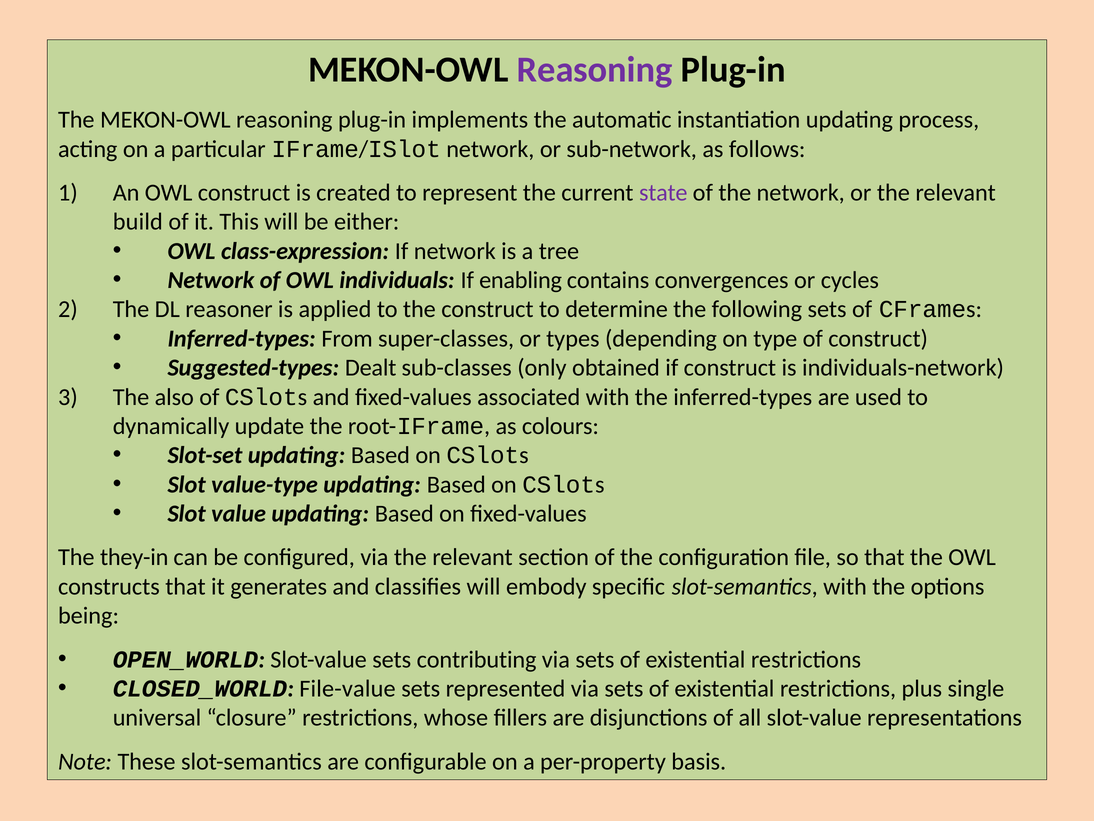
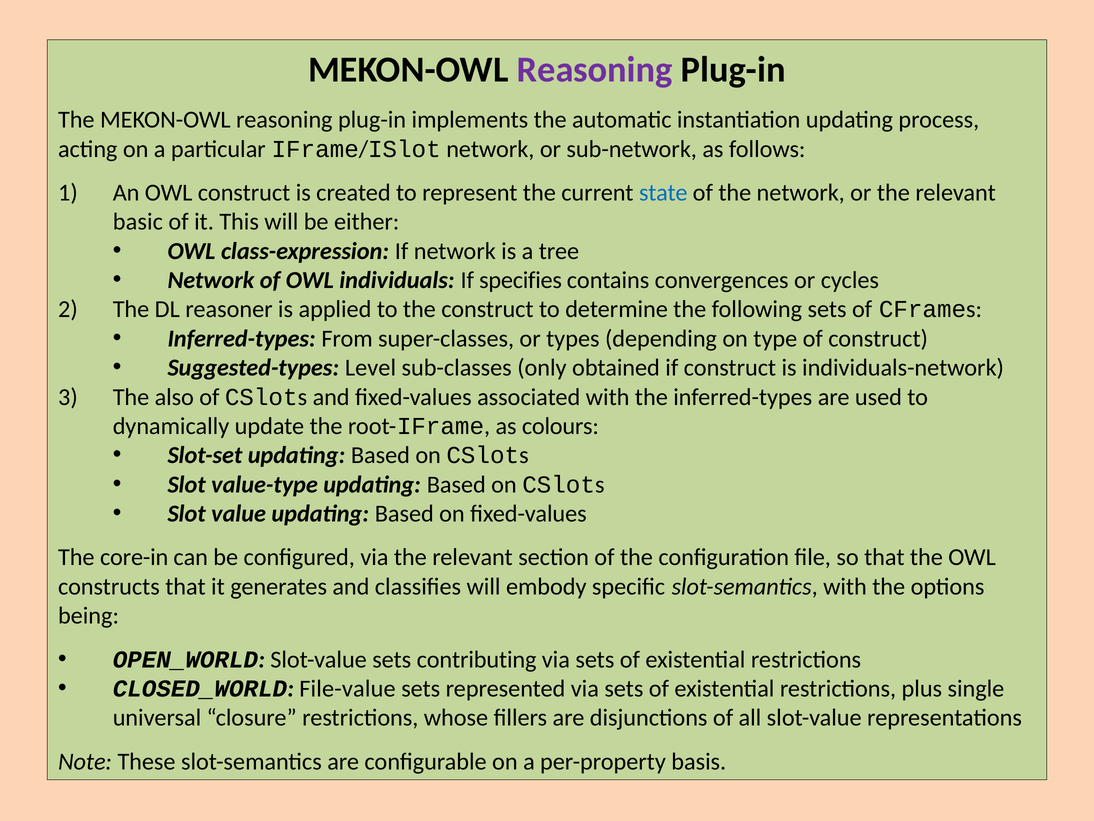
state colour: purple -> blue (663, 193)
build: build -> basic (138, 222)
enabling: enabling -> specifies (521, 280)
Dealt: Dealt -> Level (370, 368)
they-in: they-in -> core-in (134, 557)
